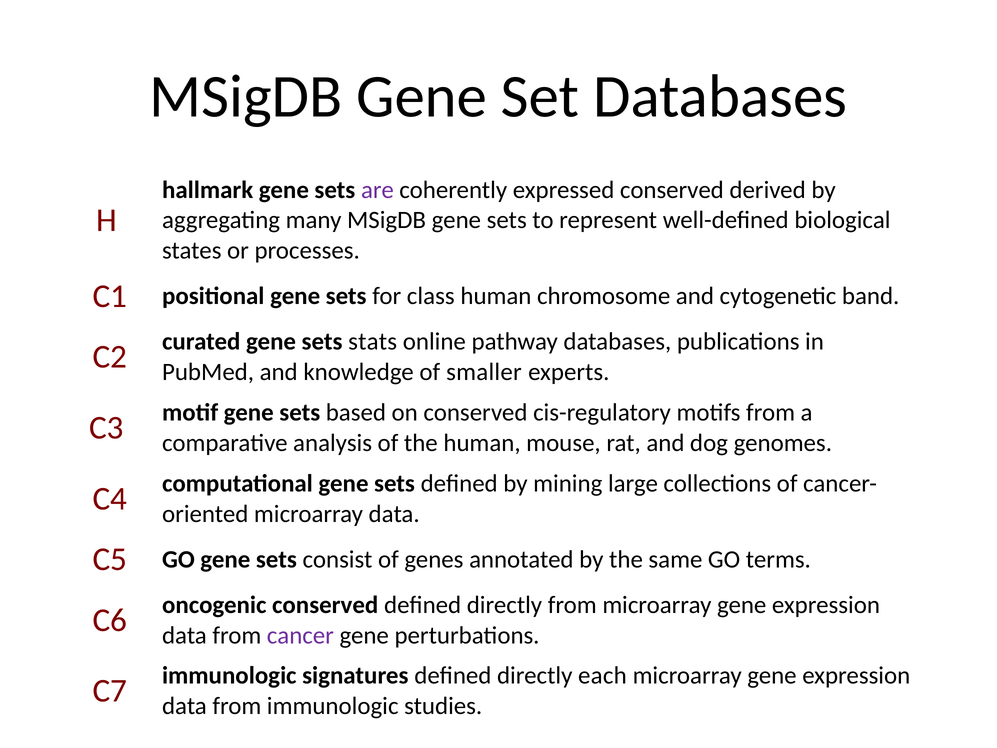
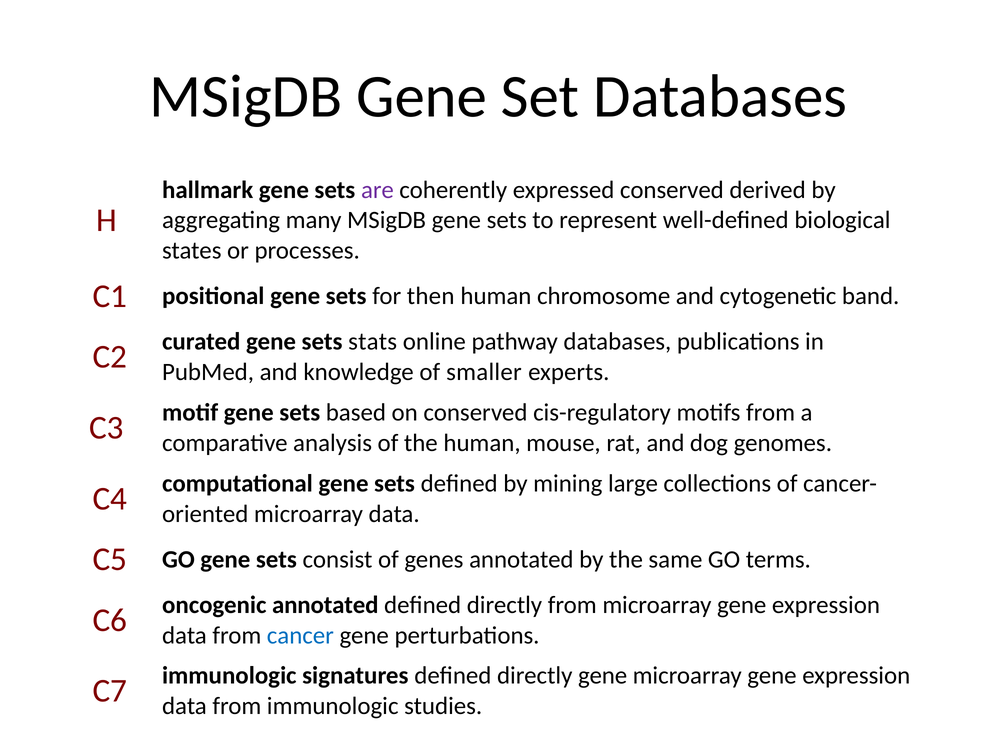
class: class -> then (431, 296)
oncogenic conserved: conserved -> annotated (325, 605)
cancer colour: purple -> blue (300, 635)
directly each: each -> gene (603, 676)
